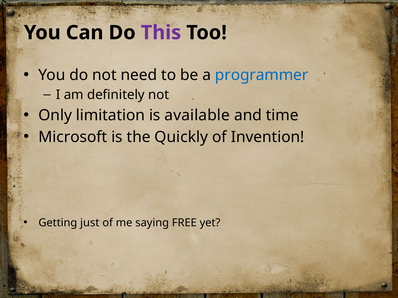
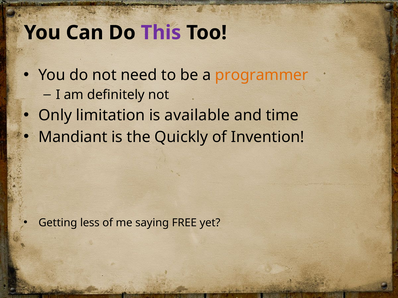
programmer colour: blue -> orange (262, 75)
Microsoft: Microsoft -> Mandiant (73, 137)
just: just -> less (90, 223)
